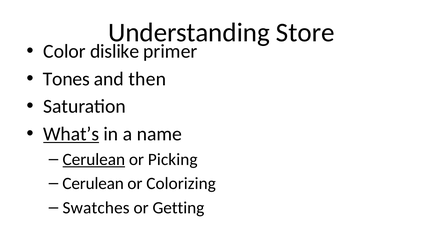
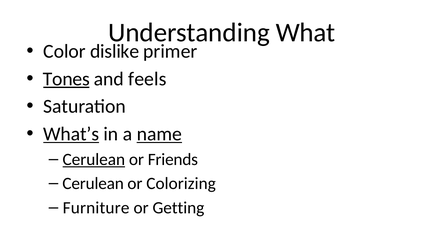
Store: Store -> What (305, 33)
Tones underline: none -> present (66, 79)
then: then -> feels (147, 79)
name underline: none -> present (159, 134)
Picking: Picking -> Friends (173, 160)
Swatches: Swatches -> Furniture (96, 208)
